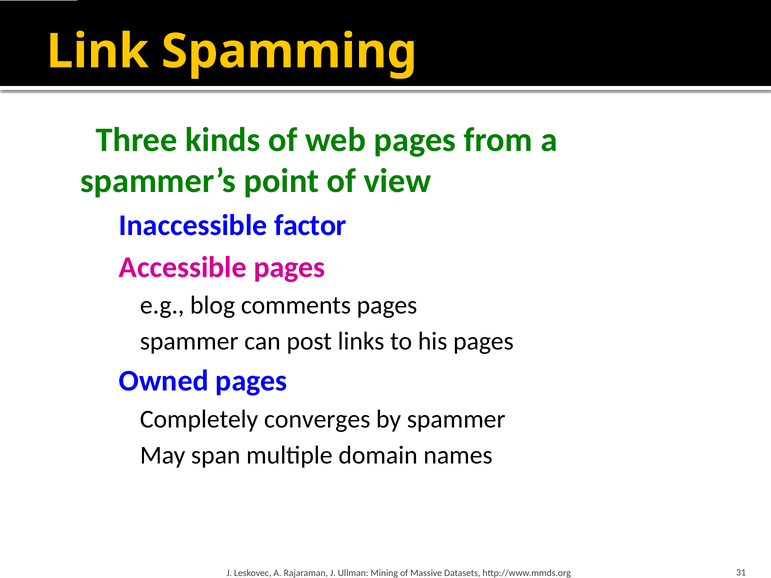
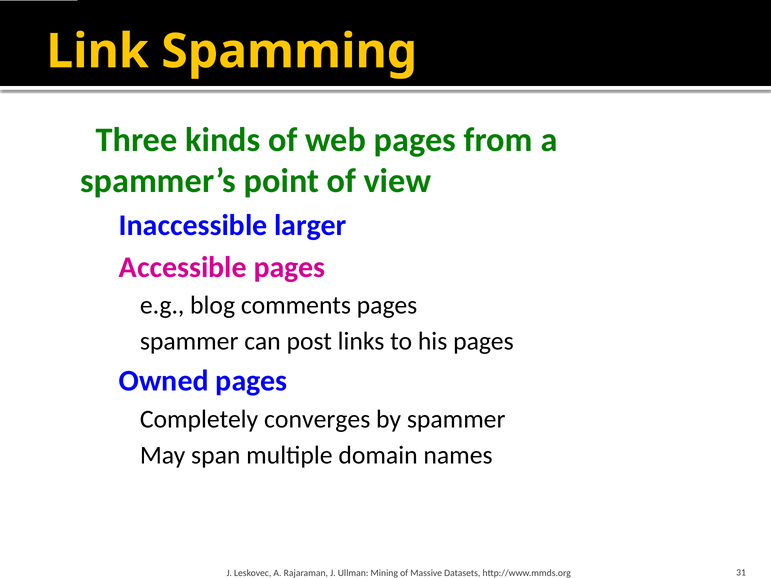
factor: factor -> larger (310, 225)
